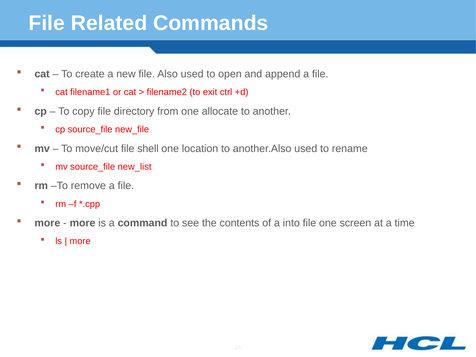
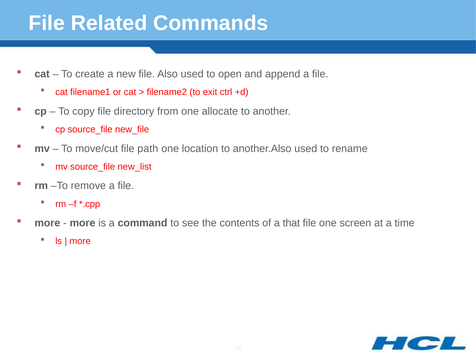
shell: shell -> path (148, 149)
into: into -> that (291, 223)
